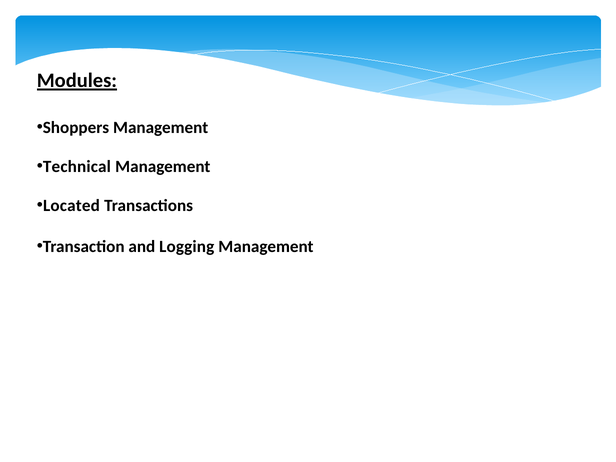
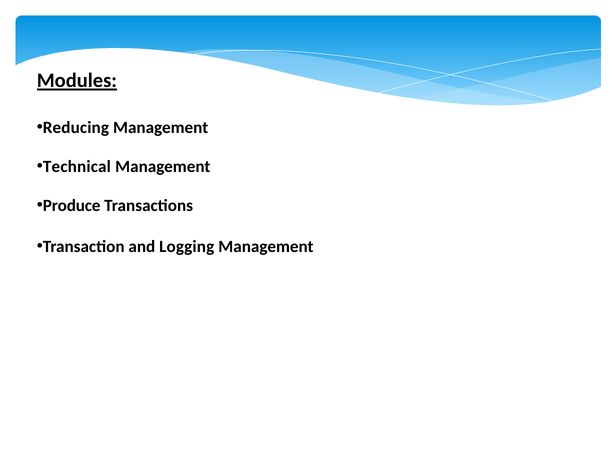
Shoppers: Shoppers -> Reducing (76, 128)
Located: Located -> Produce (72, 206)
